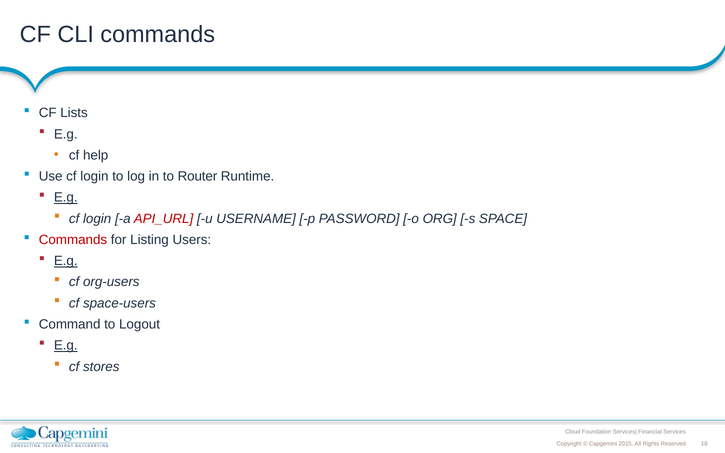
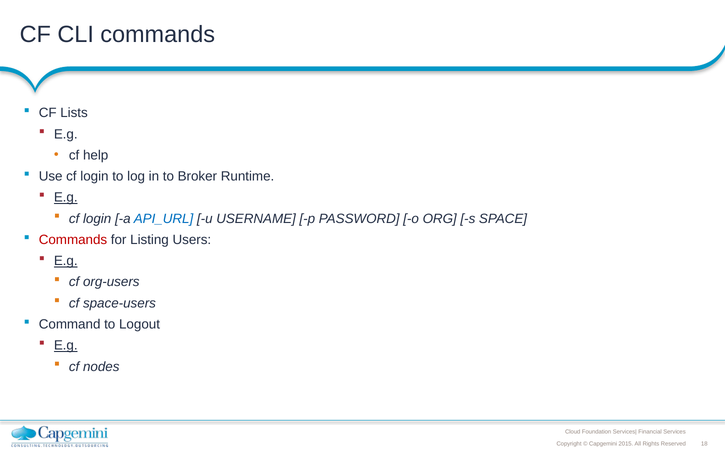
Router: Router -> Broker (197, 176)
API_URL colour: red -> blue (164, 219)
stores: stores -> nodes (101, 367)
